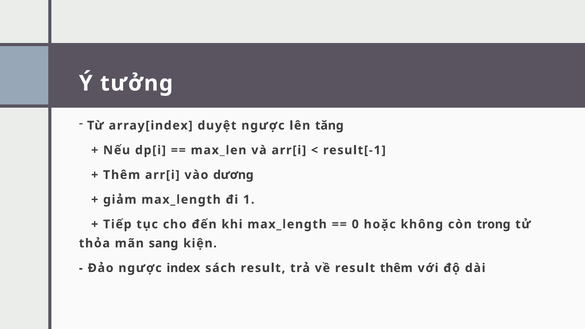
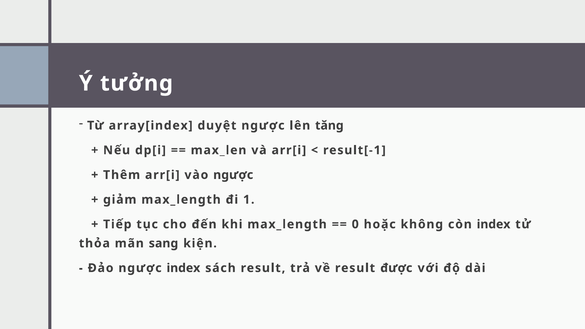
vào dương: dương -> ngược (233, 175)
còn trong: trong -> index (494, 224)
result thêm: thêm -> được (396, 268)
